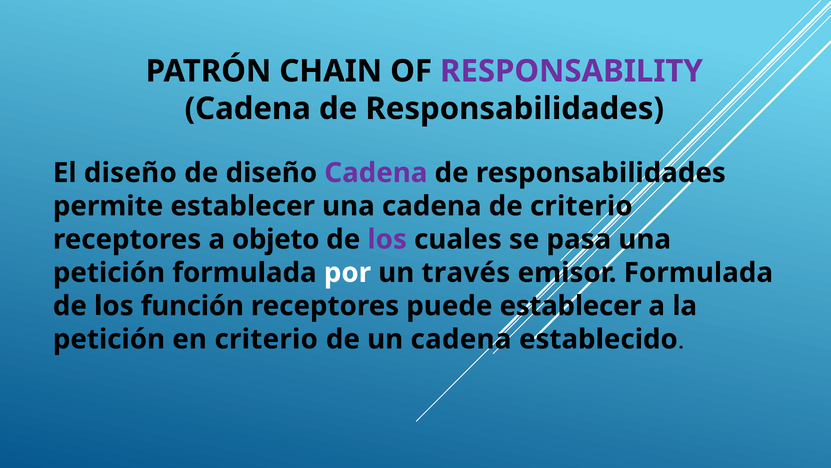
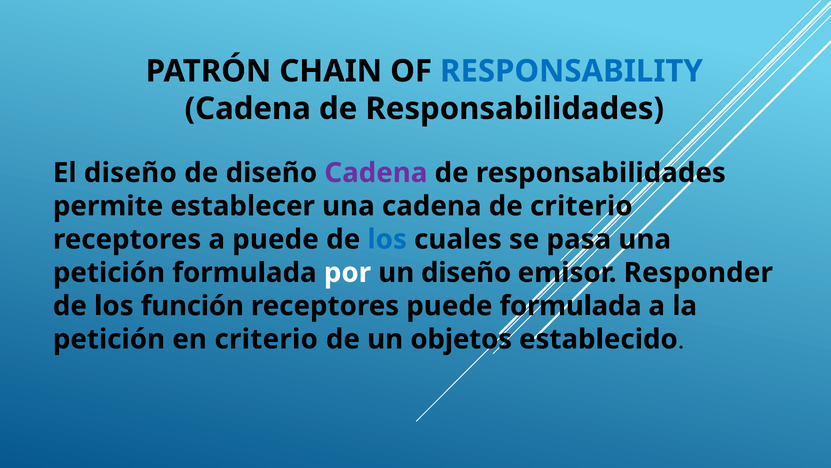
RESPONSABILITY colour: purple -> blue (571, 71)
a objeto: objeto -> puede (276, 239)
los colour: purple -> blue (387, 239)
un través: través -> diseño (466, 272)
emisor Formulada: Formulada -> Responder (698, 272)
puede establecer: establecer -> formulada (571, 306)
un cadena: cadena -> objetos (461, 339)
